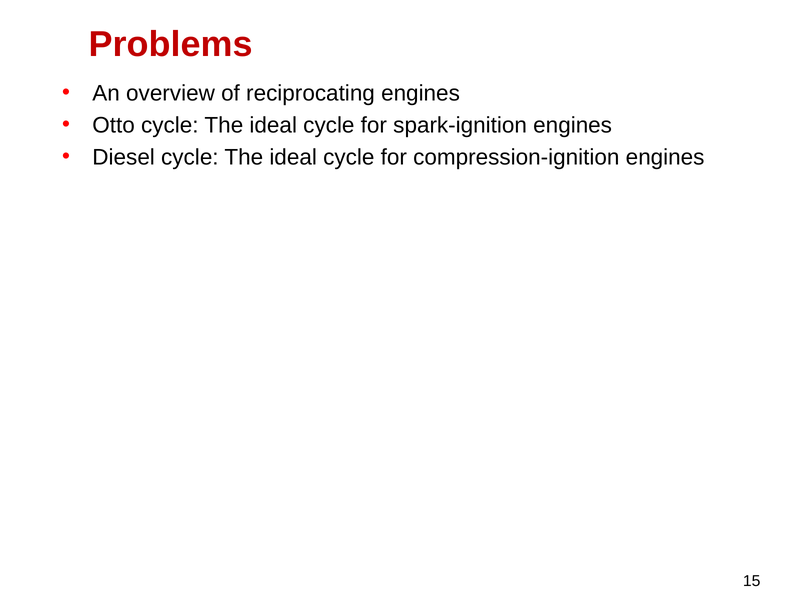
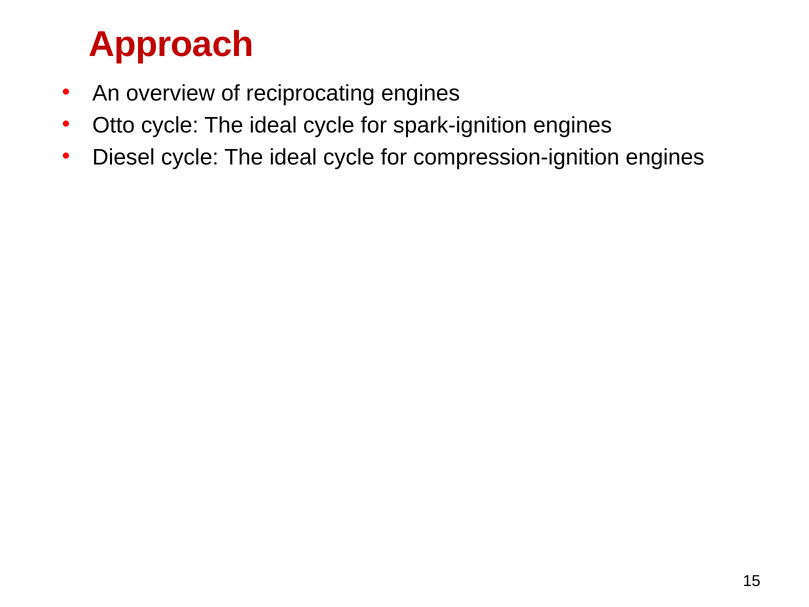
Problems: Problems -> Approach (171, 44)
